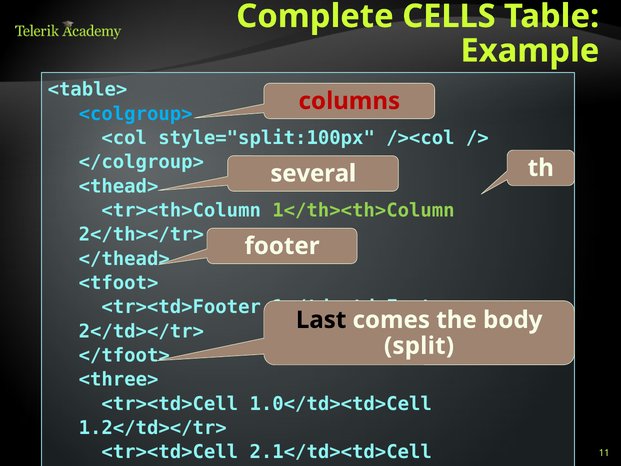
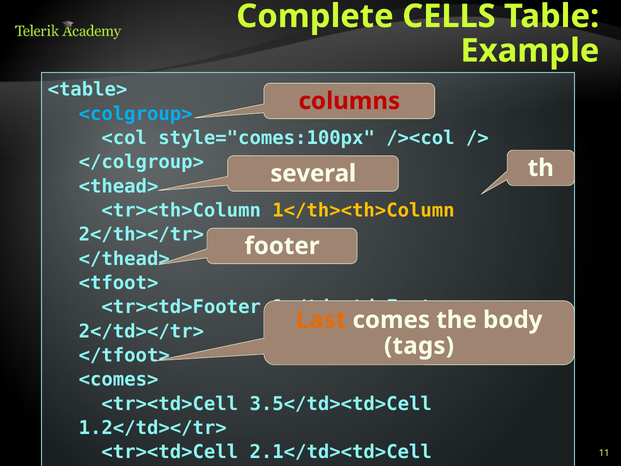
style="split:100px: style="split:100px -> style="comes:100px (267, 138)
1</th><th>Column colour: light green -> yellow (363, 210)
Last colour: black -> orange (321, 320)
split: split -> tags (419, 346)
<three>: <three> -> <comes> (119, 379)
1.0</td><td>Cell: 1.0</td><td>Cell -> 3.5</td><td>Cell (341, 404)
